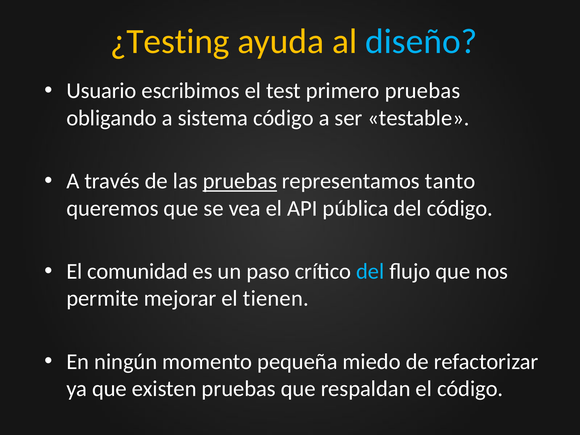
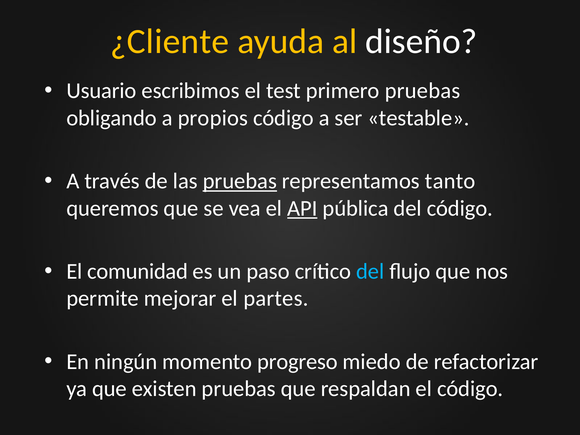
¿Testing: ¿Testing -> ¿Cliente (170, 42)
diseño colour: light blue -> white (421, 42)
sistema: sistema -> propios (213, 118)
API underline: none -> present (302, 208)
tienen: tienen -> partes (276, 299)
pequeña: pequeña -> progreso (297, 362)
